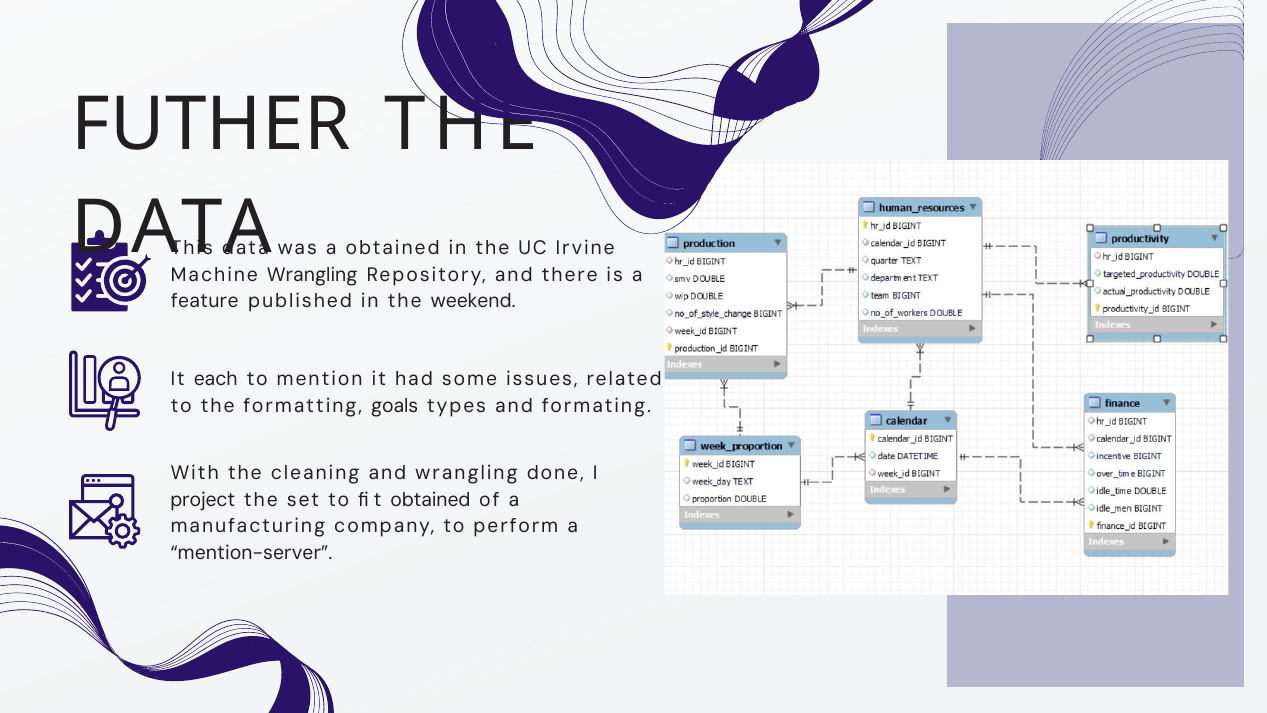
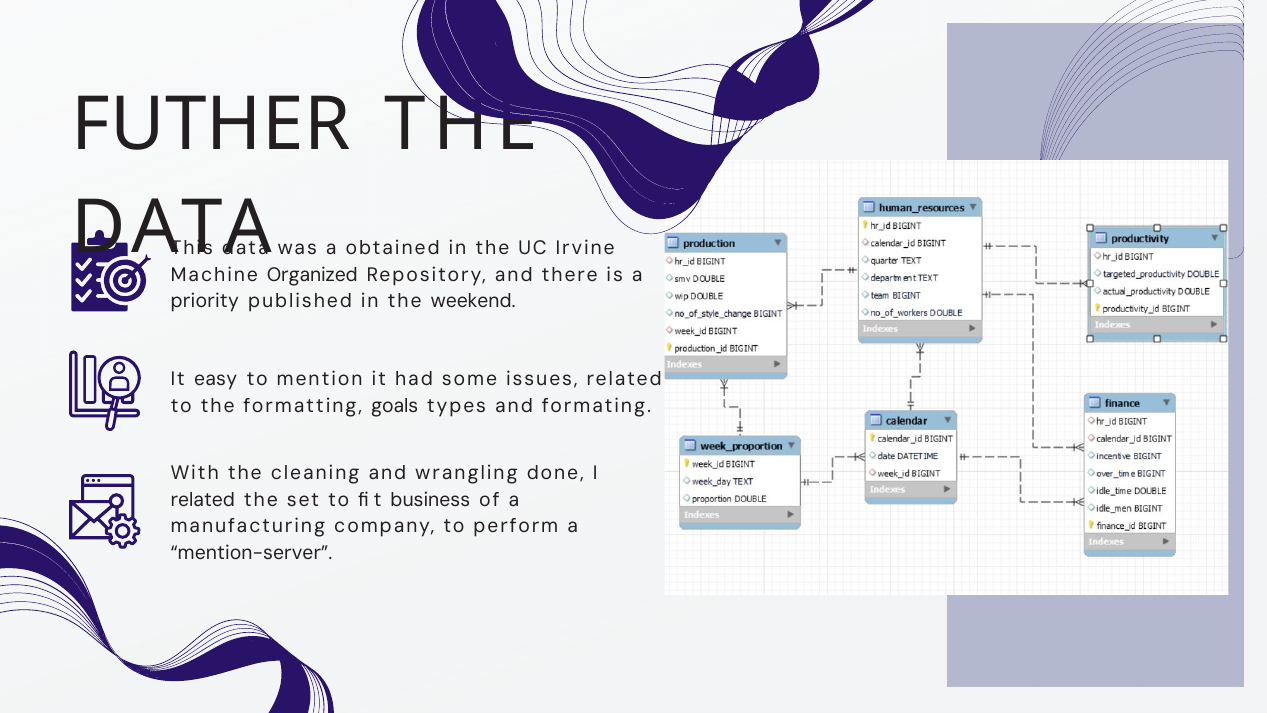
Wrangling: Wrangling -> Organized (312, 275)
feature: feature -> priority (205, 301)
each: each -> easy (216, 379)
project: project -> related (203, 500)
fit obtained: obtained -> business (430, 500)
